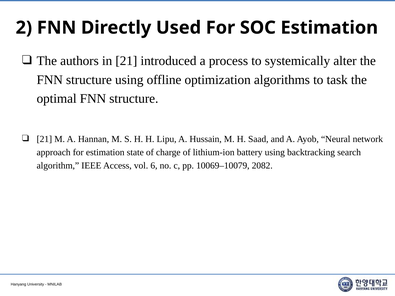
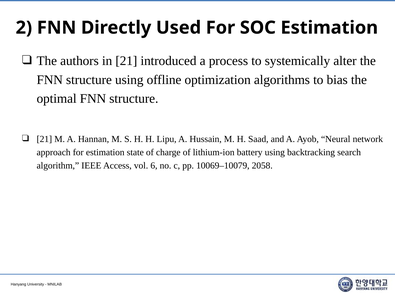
task: task -> bias (337, 80)
2082: 2082 -> 2058 (262, 166)
